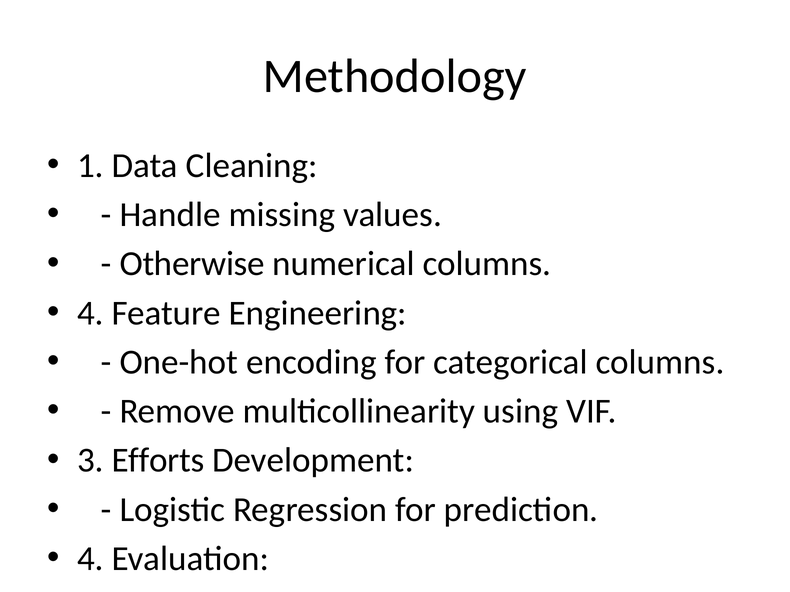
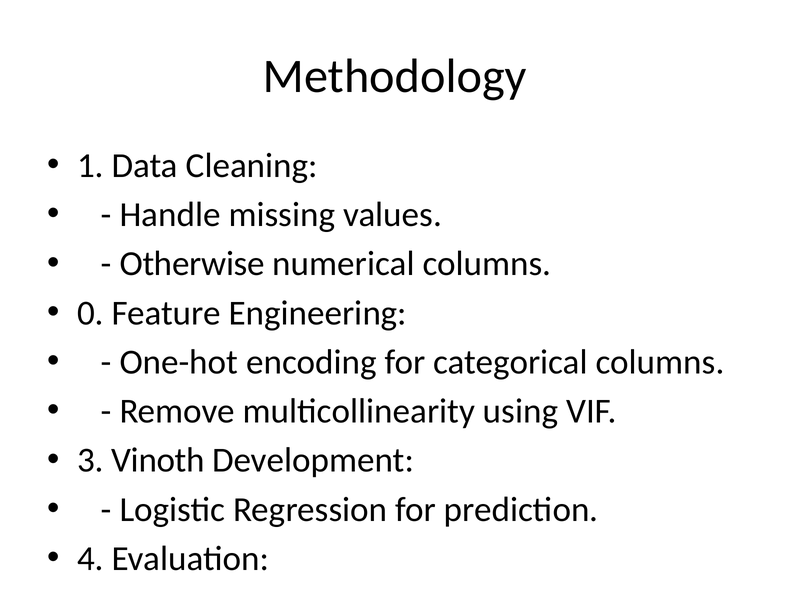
4: 4 -> 0 (90, 313)
Efforts: Efforts -> Vinoth (158, 461)
